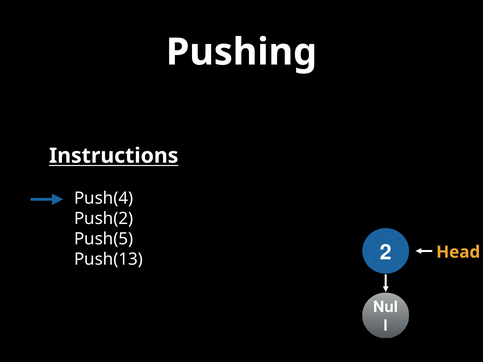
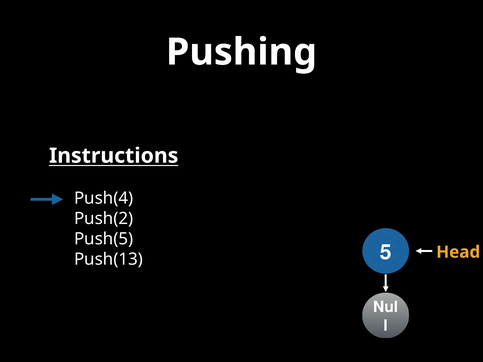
2: 2 -> 5 (386, 253)
